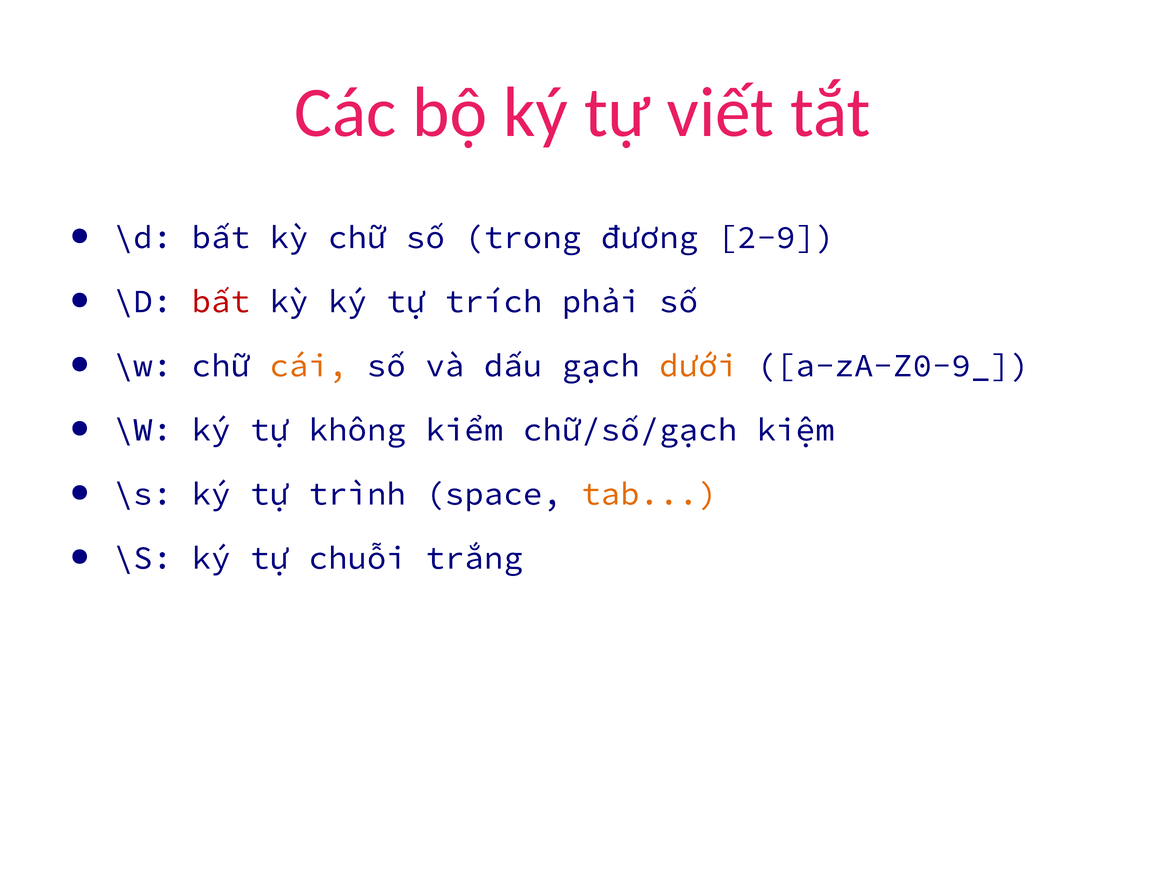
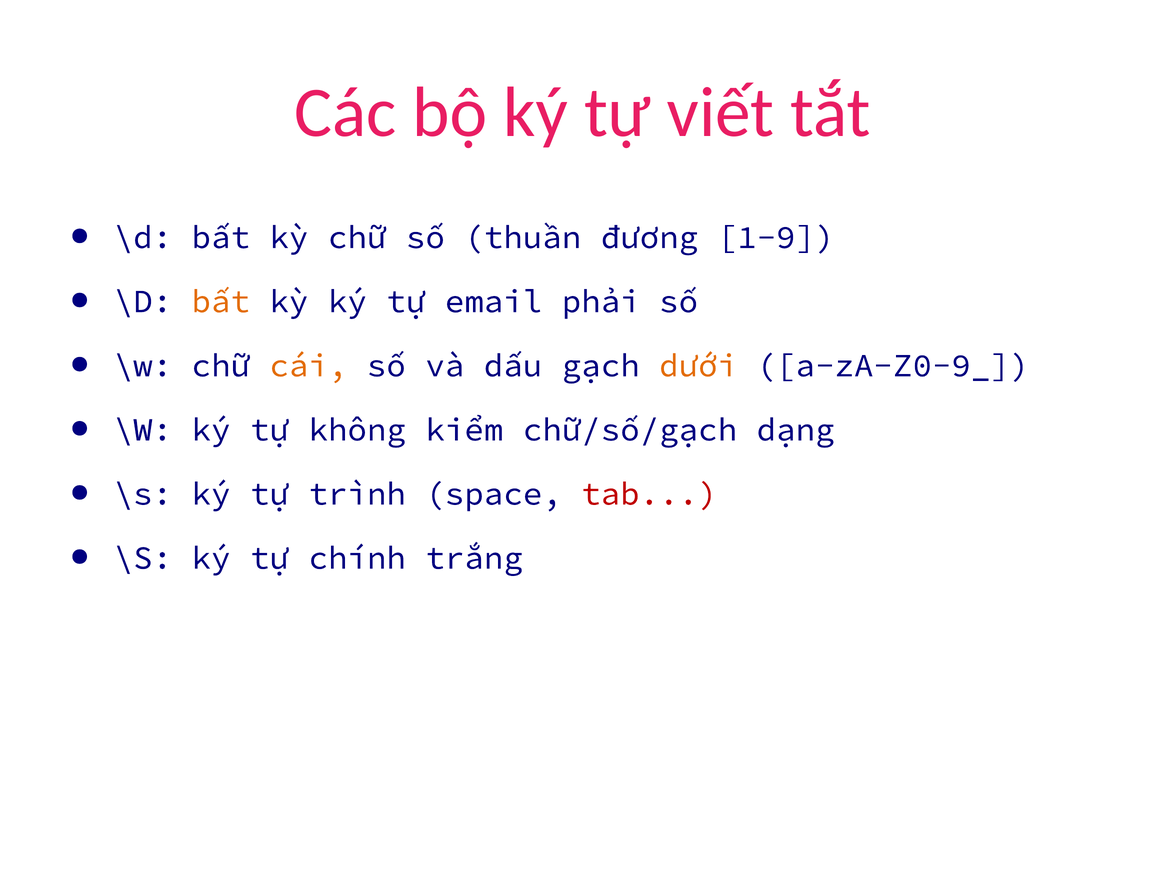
trong: trong -> thuần (523, 237)
2-9: 2-9 -> 1-9 (776, 237)
bất colour: red -> orange (221, 302)
trích: trích -> email (494, 302)
kiệm: kiệm -> dạng (796, 430)
tab colour: orange -> red (649, 494)
chuỗi: chuỗi -> chính (357, 558)
